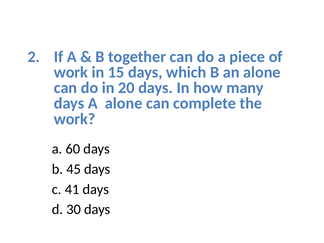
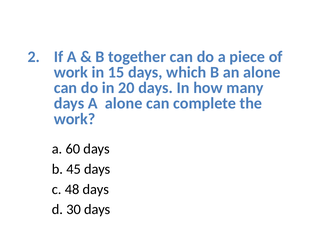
41: 41 -> 48 (72, 189)
